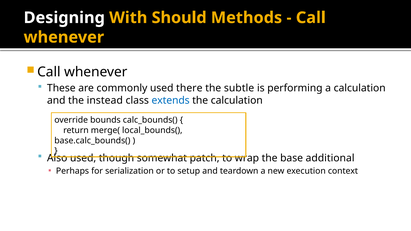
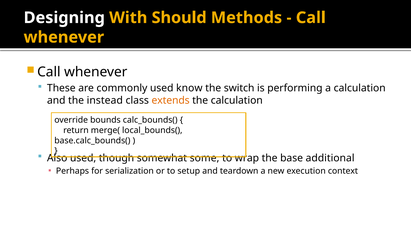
there: there -> know (189, 88)
subtle: subtle -> switch (239, 88)
extends colour: blue -> orange (171, 101)
patch: patch -> some (205, 158)
